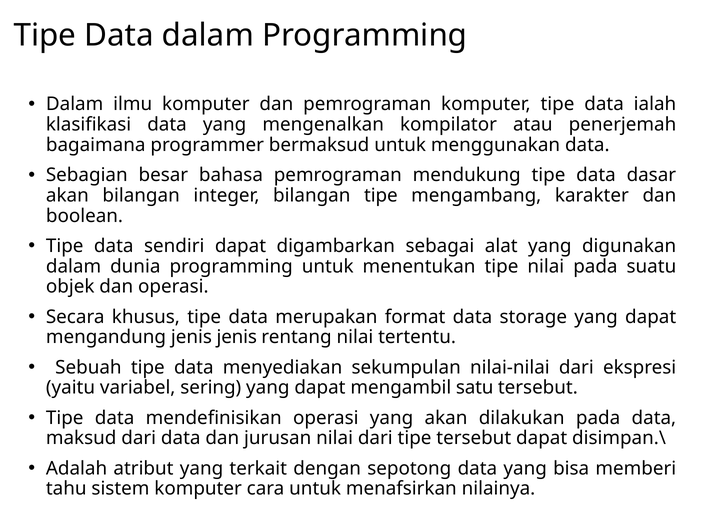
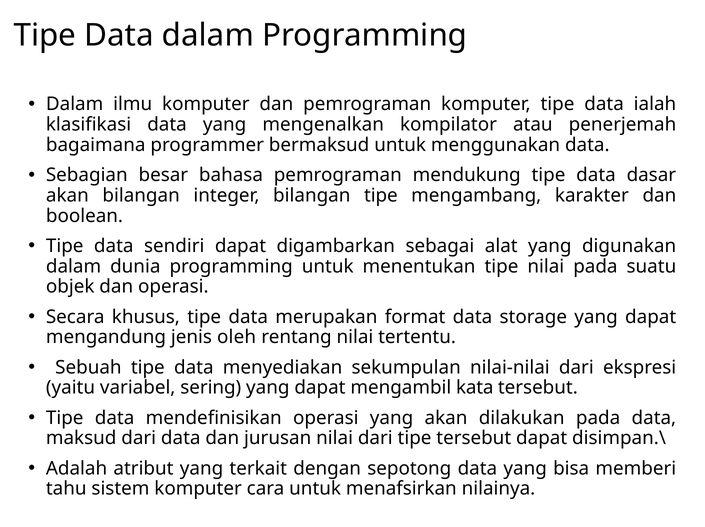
jenis jenis: jenis -> oleh (237, 337)
satu: satu -> kata (475, 388)
